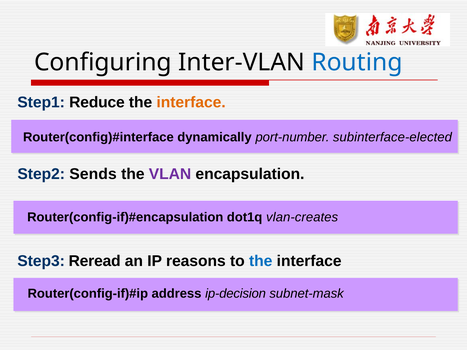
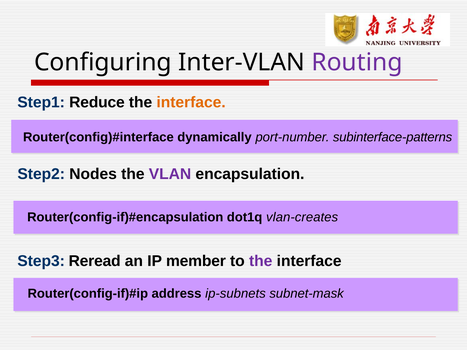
Routing colour: blue -> purple (357, 62)
subinterface-elected: subinterface-elected -> subinterface-patterns (393, 137)
Sends: Sends -> Nodes (93, 174)
reasons: reasons -> member (196, 261)
the colour: blue -> purple (261, 261)
ip-decision: ip-decision -> ip-subnets (235, 294)
